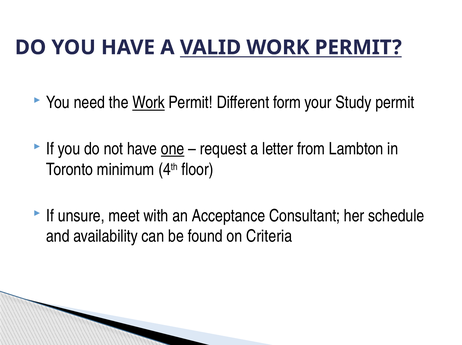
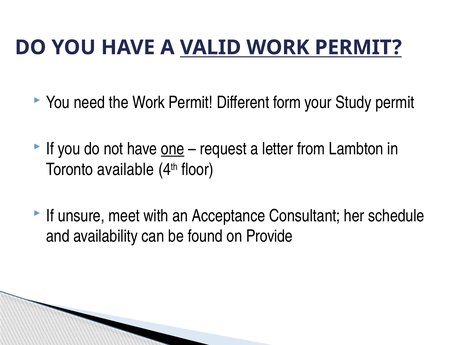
Work underline: present -> none (149, 103)
minimum: minimum -> available (126, 169)
Criteria: Criteria -> Provide (269, 236)
